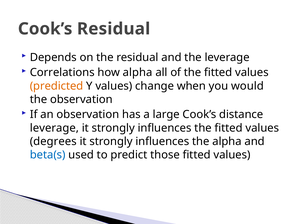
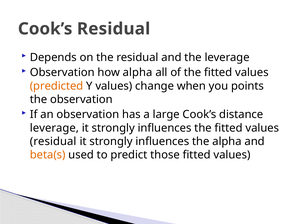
Correlations: Correlations -> Observation (62, 73)
would: would -> points (247, 86)
degrees: degrees -> residual (53, 142)
beta(s colour: blue -> orange (48, 155)
